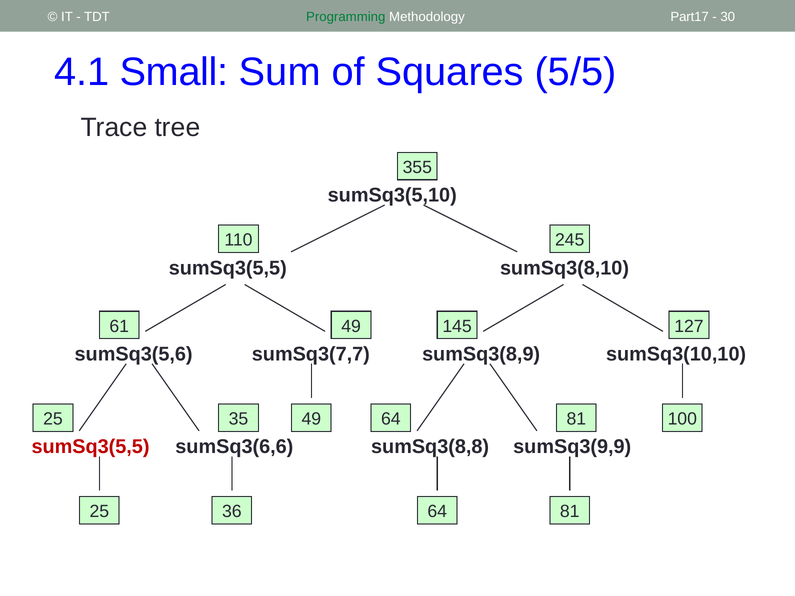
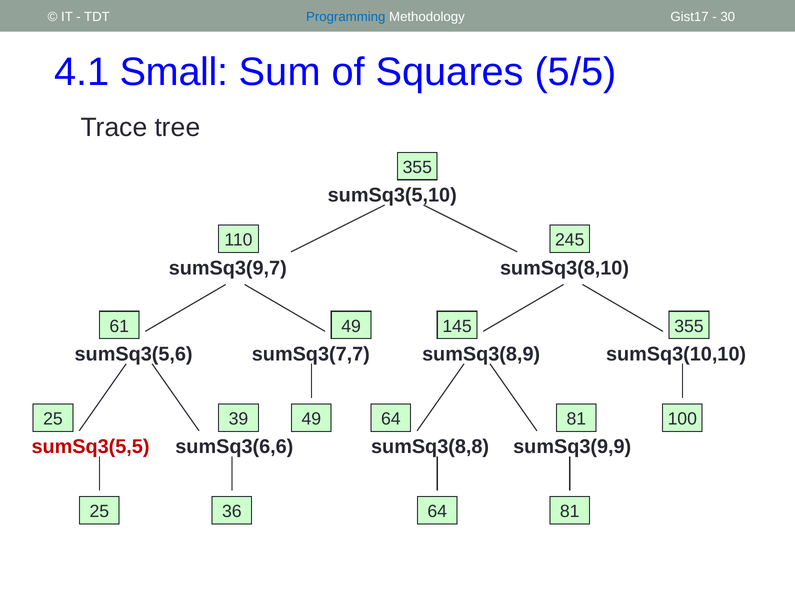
Programming colour: green -> blue (346, 17)
Part17: Part17 -> Gist17 (690, 17)
sumSq3(5,5: sumSq3(5,5 -> sumSq3(9,7 (228, 268)
145 127: 127 -> 355 (689, 326)
35: 35 -> 39 (239, 419)
